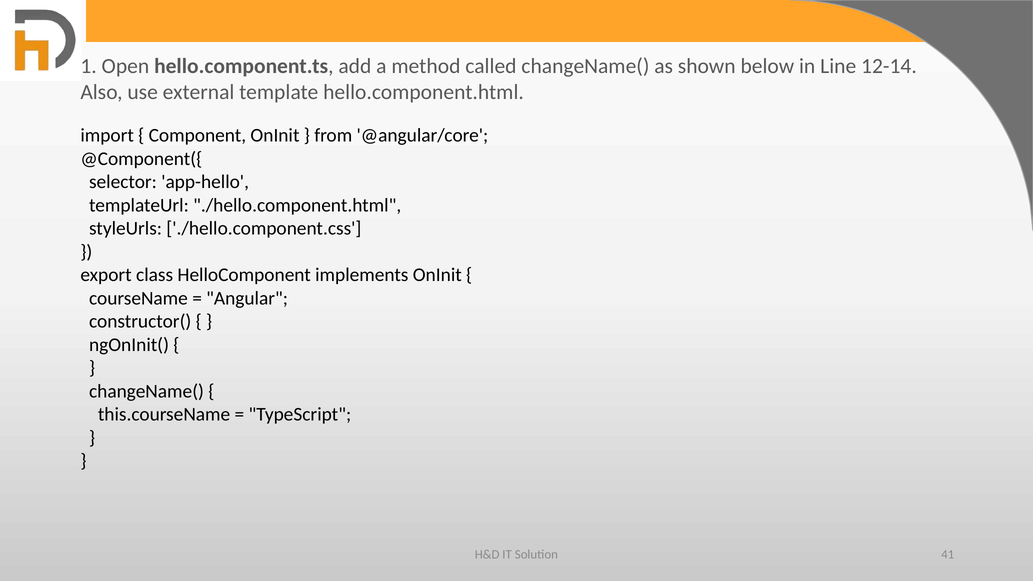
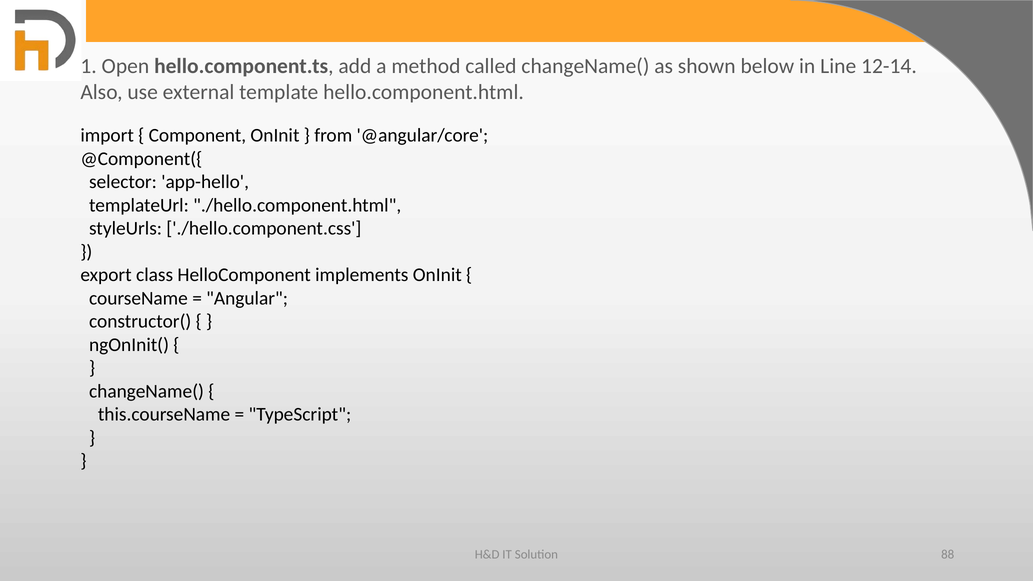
41: 41 -> 88 (948, 555)
